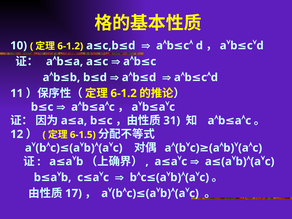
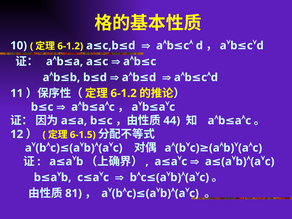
31: 31 -> 44 (172, 121)
17: 17 -> 81 (74, 193)
